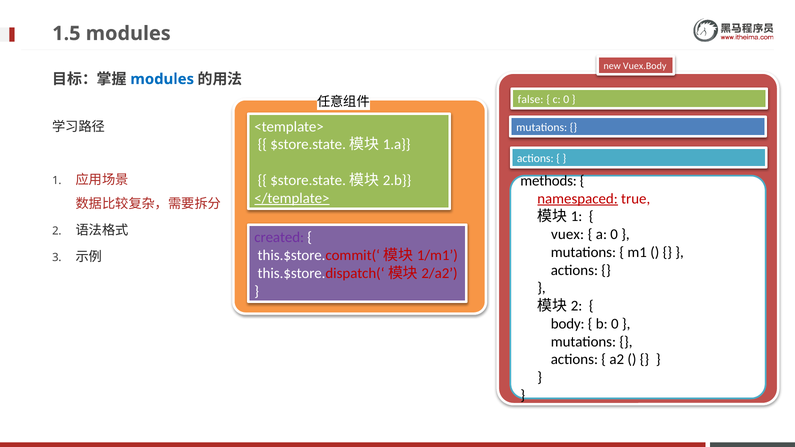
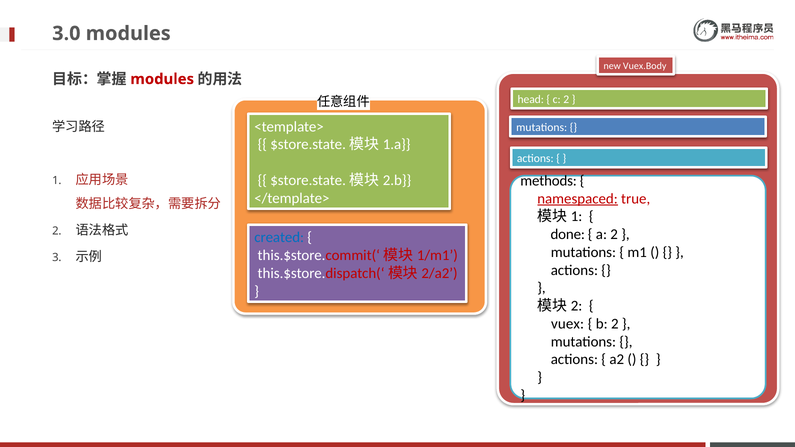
1.5: 1.5 -> 3.0 (66, 34)
modules colour: blue -> red (162, 79)
false: false -> head (531, 99)
c 0: 0 -> 2 (566, 99)
</template> underline: present -> none (292, 198)
vuex: vuex -> done (568, 235)
a 0: 0 -> 2 (614, 235)
created colour: purple -> blue (279, 238)
body: body -> vuex (568, 324)
b 0: 0 -> 2 (615, 324)
